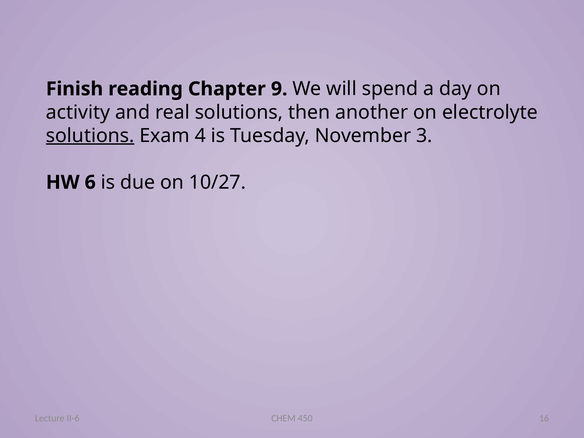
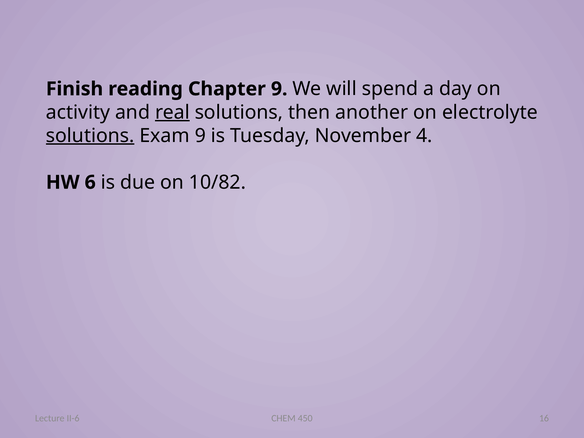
real underline: none -> present (172, 112)
Exam 4: 4 -> 9 (200, 136)
3: 3 -> 4 (424, 136)
10/27: 10/27 -> 10/82 (217, 182)
